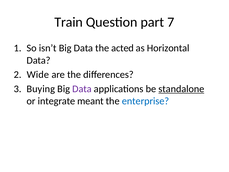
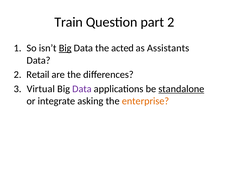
part 7: 7 -> 2 (171, 22)
Big underline: none -> present (65, 48)
Horizontal: Horizontal -> Assistants (168, 48)
Wide: Wide -> Retail (38, 75)
Buying: Buying -> Virtual (41, 89)
meant: meant -> asking (90, 101)
enterprise colour: blue -> orange (145, 101)
